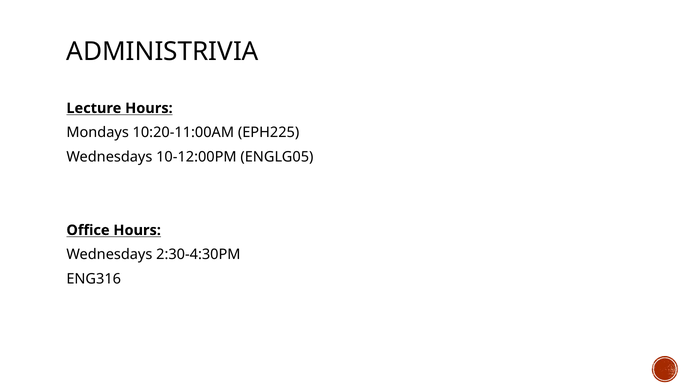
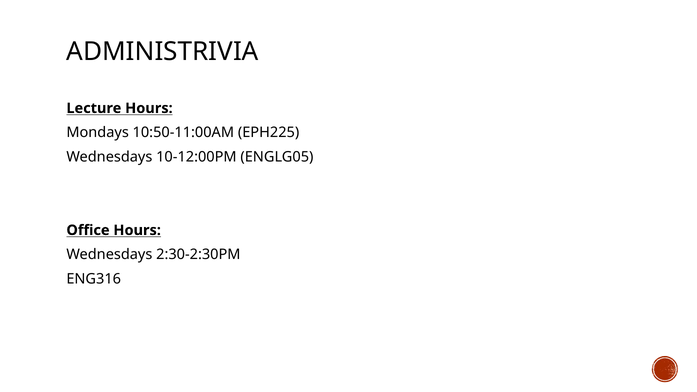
10:20-11:00AM: 10:20-11:00AM -> 10:50-11:00AM (183, 133)
2:30-4:30PM: 2:30-4:30PM -> 2:30-2:30PM (198, 255)
